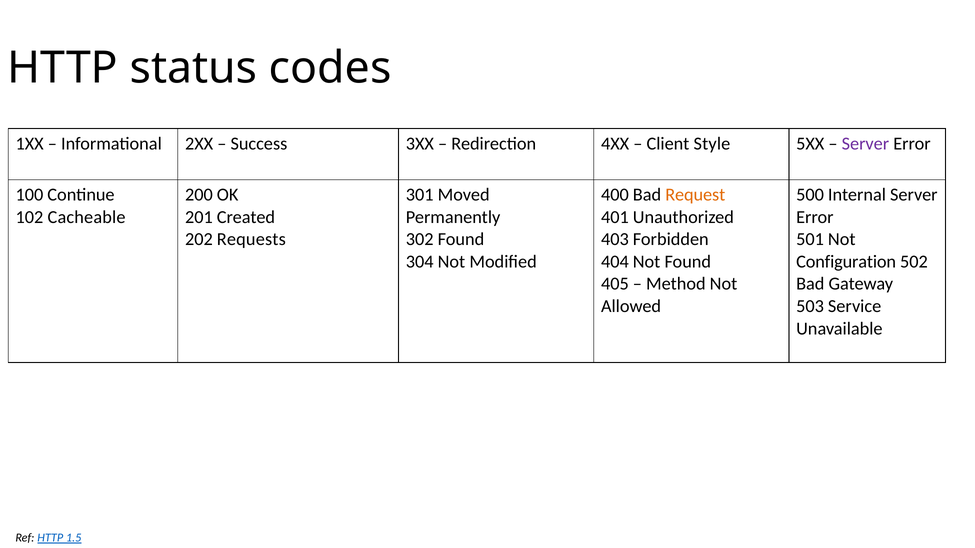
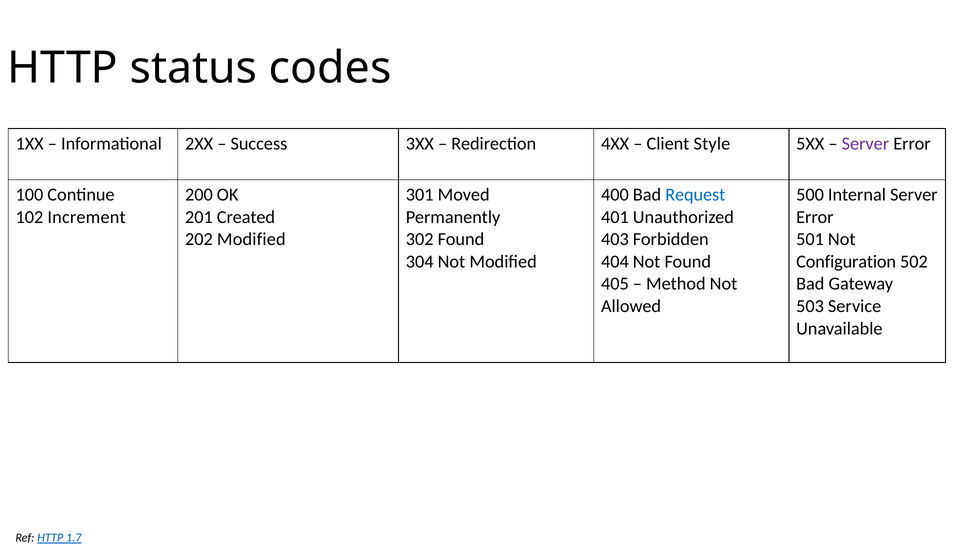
Request colour: orange -> blue (695, 195)
Cacheable: Cacheable -> Increment (87, 217)
202 Requests: Requests -> Modified (251, 240)
1.5: 1.5 -> 1.7 (74, 538)
